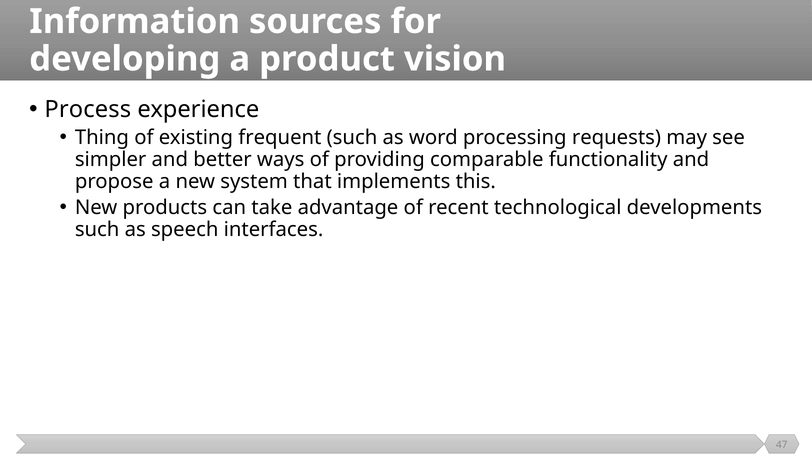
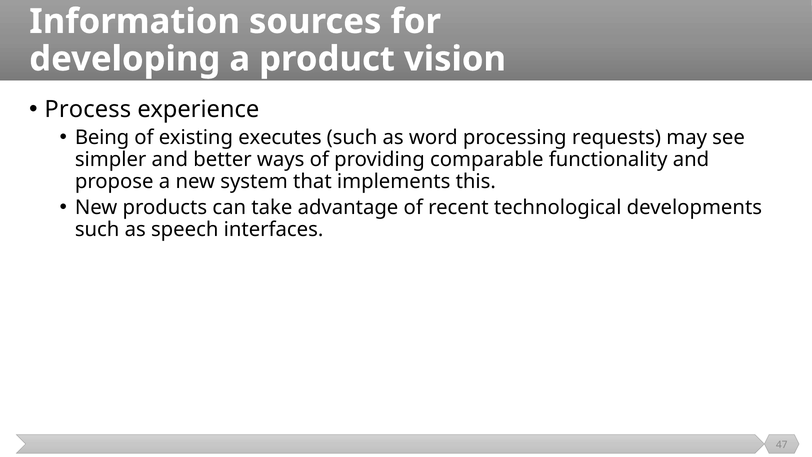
Thing: Thing -> Being (102, 137)
frequent: frequent -> executes (280, 137)
